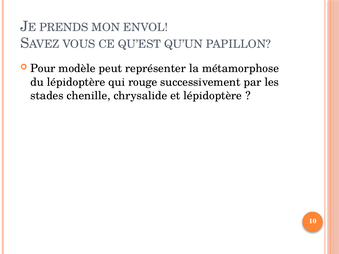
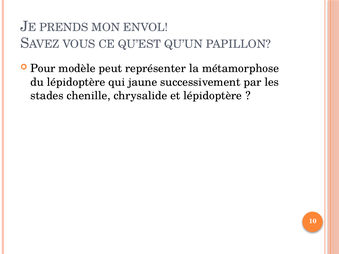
rouge: rouge -> jaune (143, 82)
